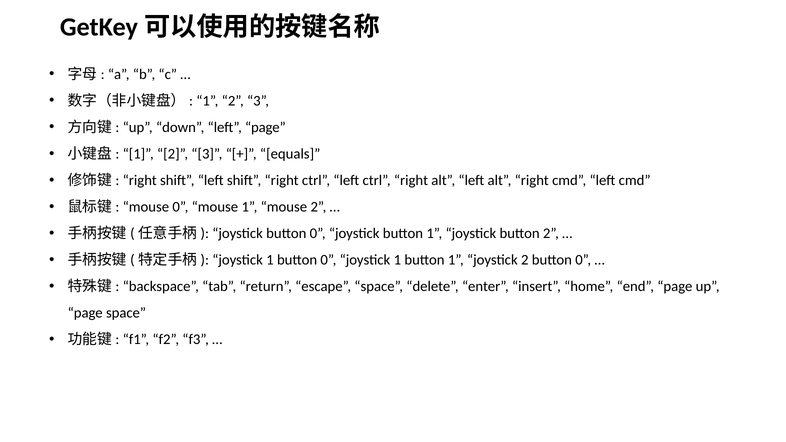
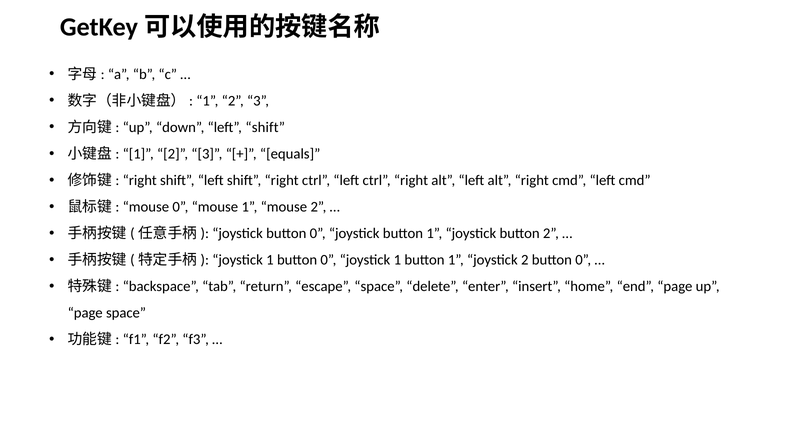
down left page: page -> shift (265, 127)
